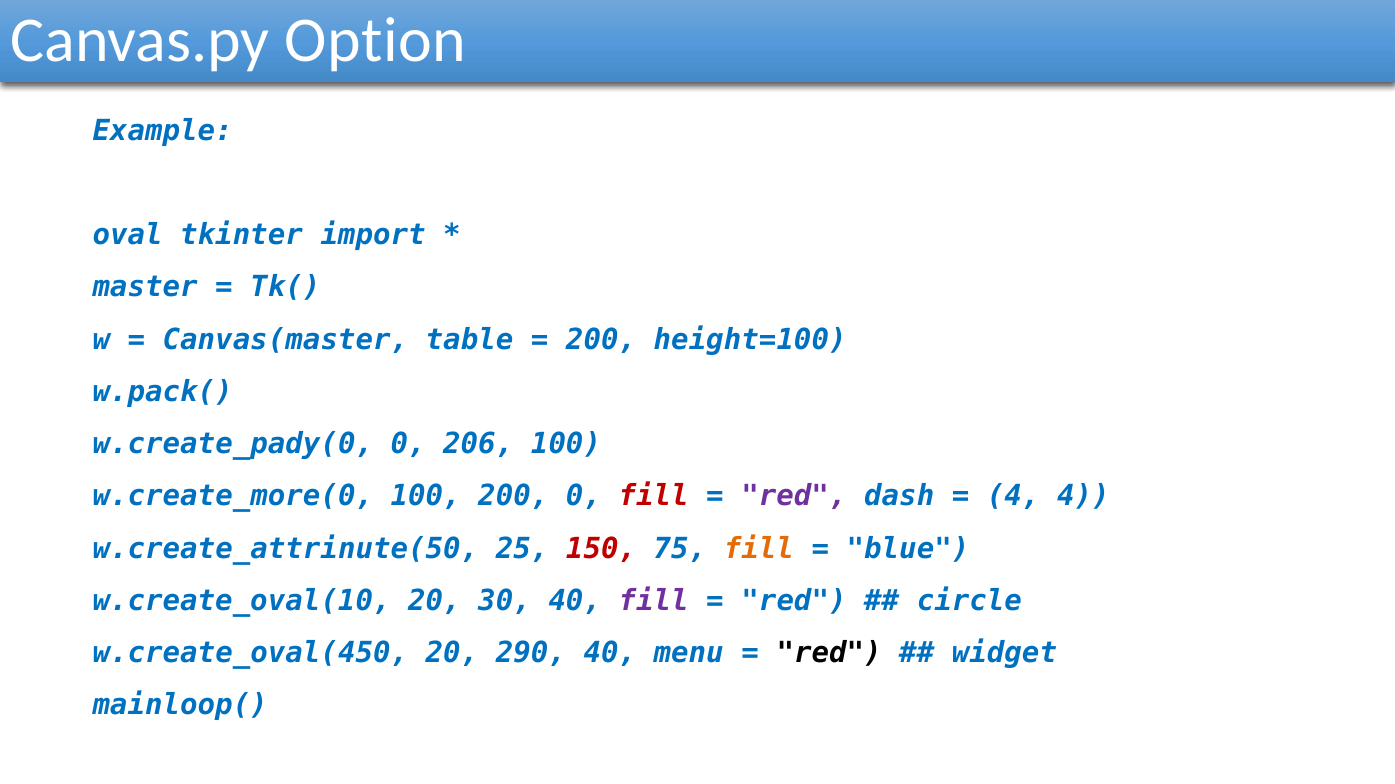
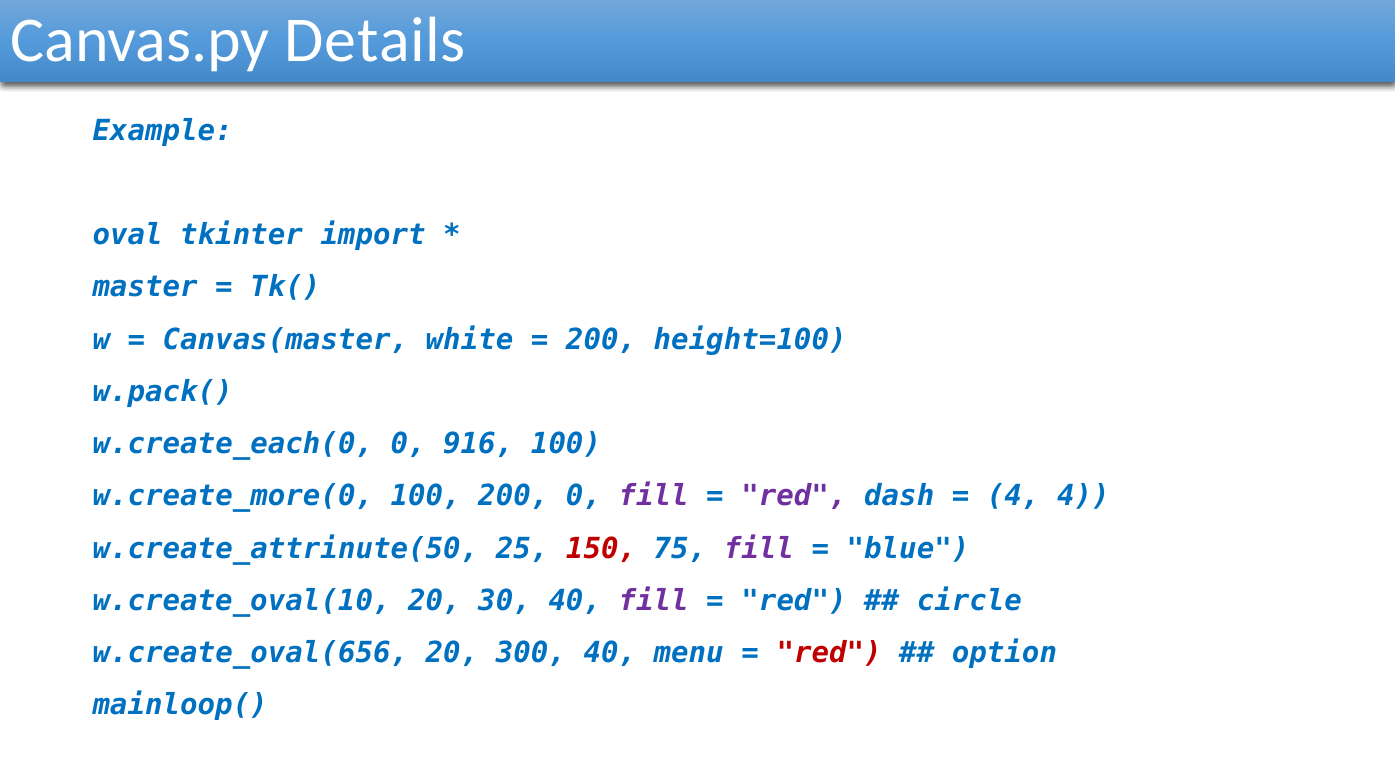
Option: Option -> Details (375, 41)
table: table -> white (470, 340)
w.create_pady(0: w.create_pady(0 -> w.create_each(0 (233, 444)
206: 206 -> 916 (478, 444)
fill colour: red -> purple (654, 497)
fill colour: orange -> purple (759, 549)
w.create_oval(450: w.create_oval(450 -> w.create_oval(656 (250, 654)
290: 290 -> 300 (531, 654)
red colour: black -> red (829, 654)
widget: widget -> option (1004, 654)
